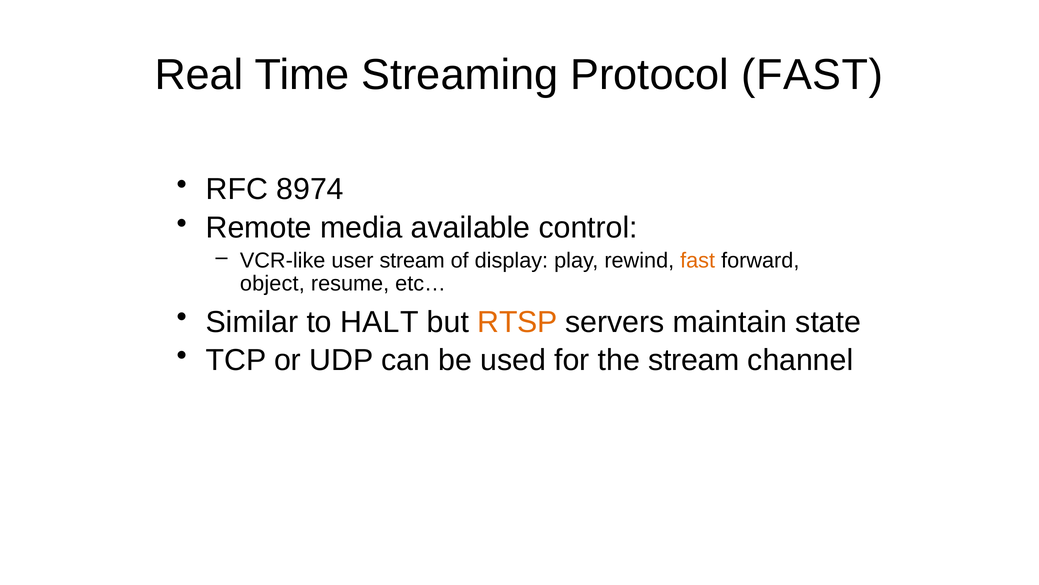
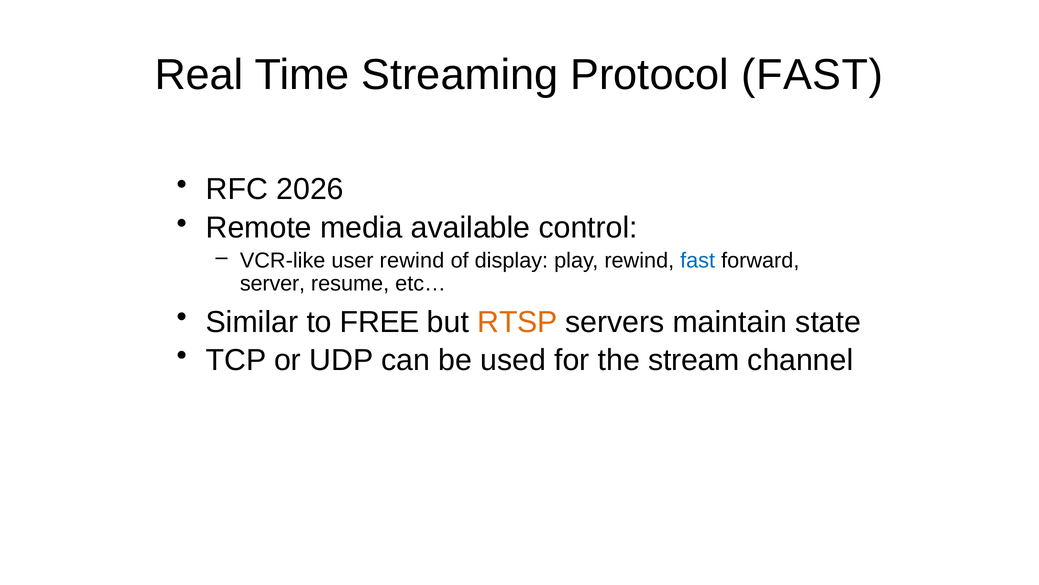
8974: 8974 -> 2026 (310, 189)
user stream: stream -> rewind (412, 260)
fast colour: orange -> blue (698, 260)
object: object -> server (273, 284)
HALT: HALT -> FREE (380, 322)
